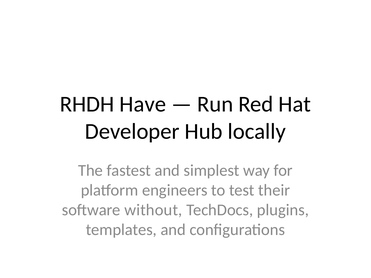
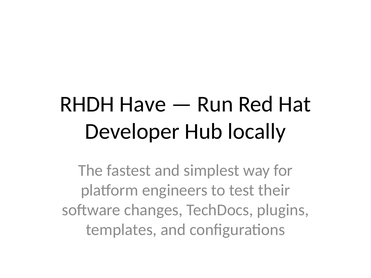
without: without -> changes (153, 210)
